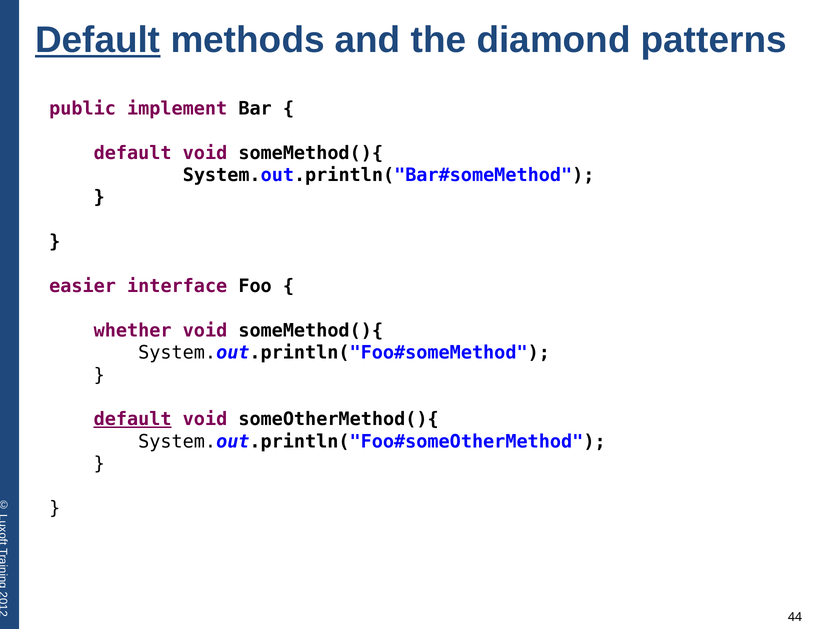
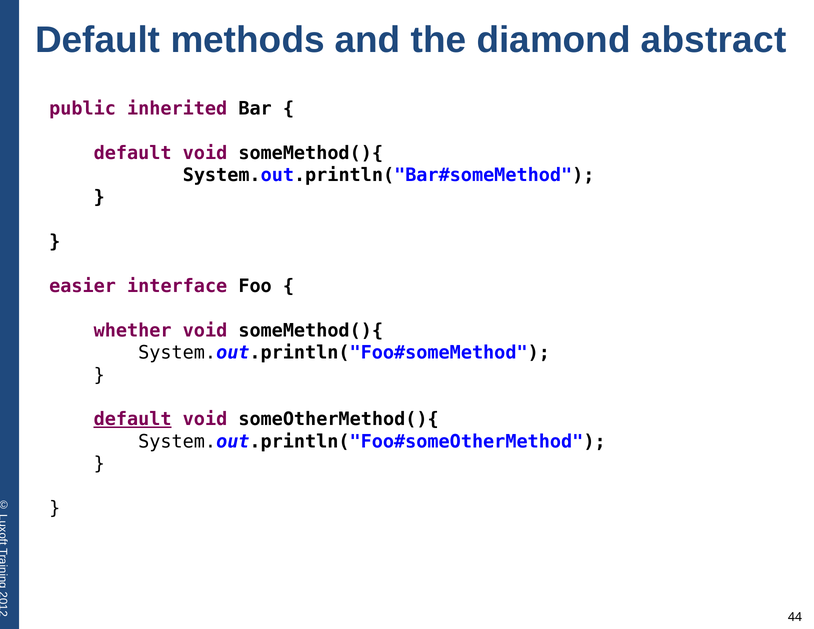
Default underline: present -> none (98, 40)
patterns: patterns -> abstract (714, 40)
implement: implement -> inherited (177, 109)
